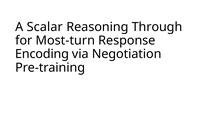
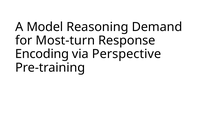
Scalar: Scalar -> Model (45, 27)
Through: Through -> Demand (157, 27)
Negotiation: Negotiation -> Perspective (127, 54)
